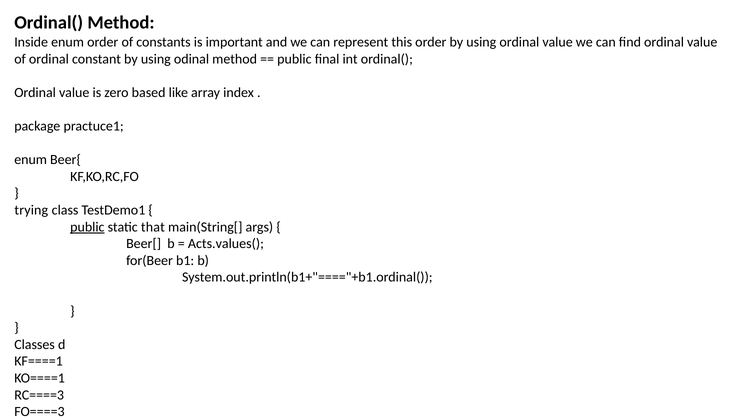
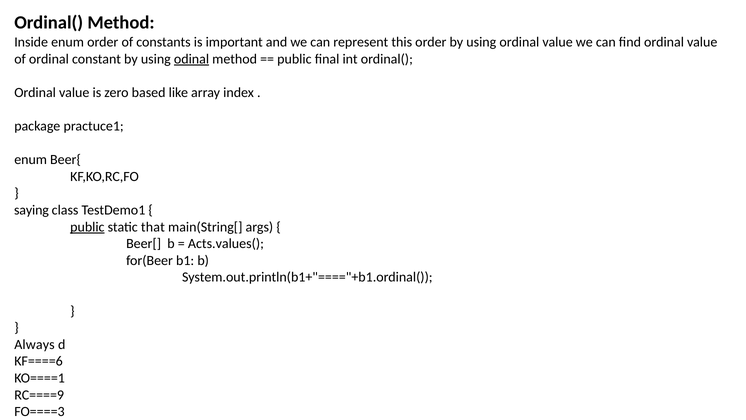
odinal underline: none -> present (192, 59)
trying: trying -> saying (31, 210)
Classes: Classes -> Always (34, 344)
KF====1: KF====1 -> KF====6 (39, 361)
RC====3: RC====3 -> RC====9 (39, 395)
